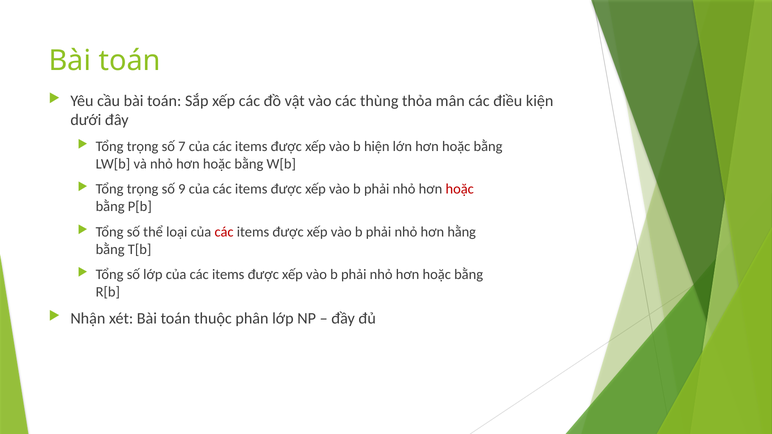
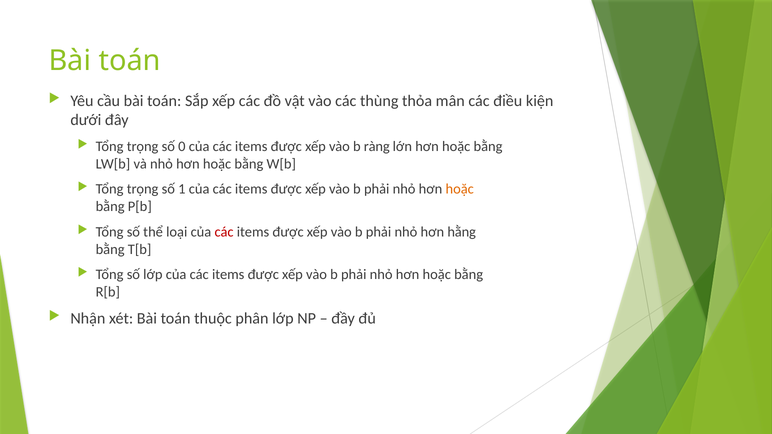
7: 7 -> 0 (182, 147)
hiện: hiện -> ràng (377, 147)
9: 9 -> 1 (182, 189)
hoặc colour: red -> orange (460, 189)
